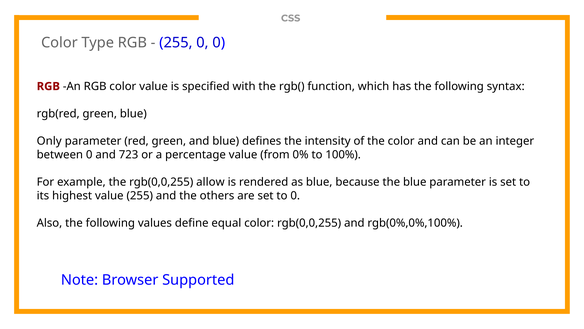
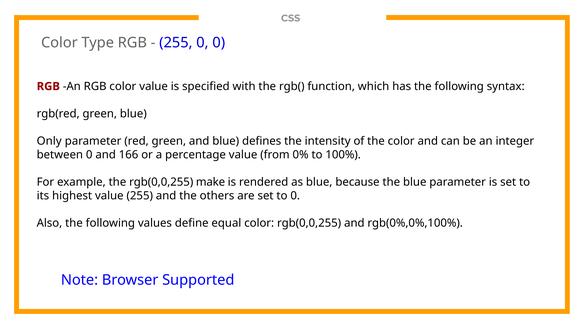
723: 723 -> 166 (129, 154)
allow: allow -> make (211, 182)
